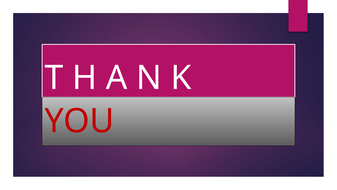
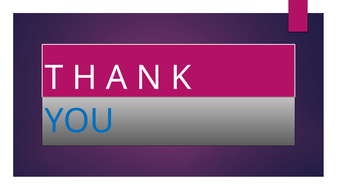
YOU colour: red -> blue (79, 121)
